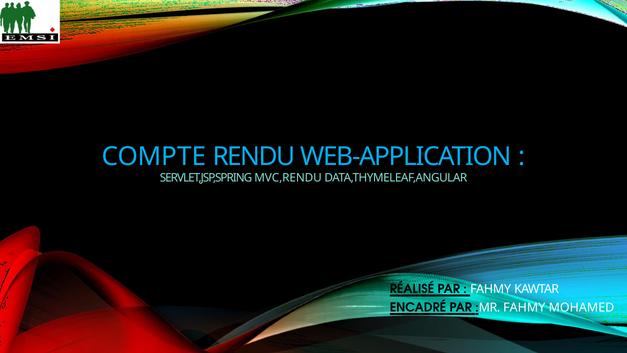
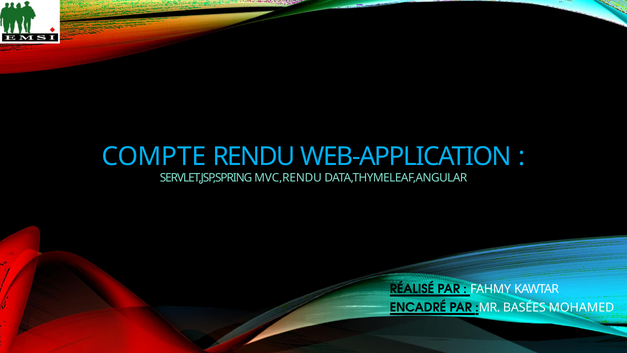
:MR FAHMY: FAHMY -> BASÉES (524, 307)
